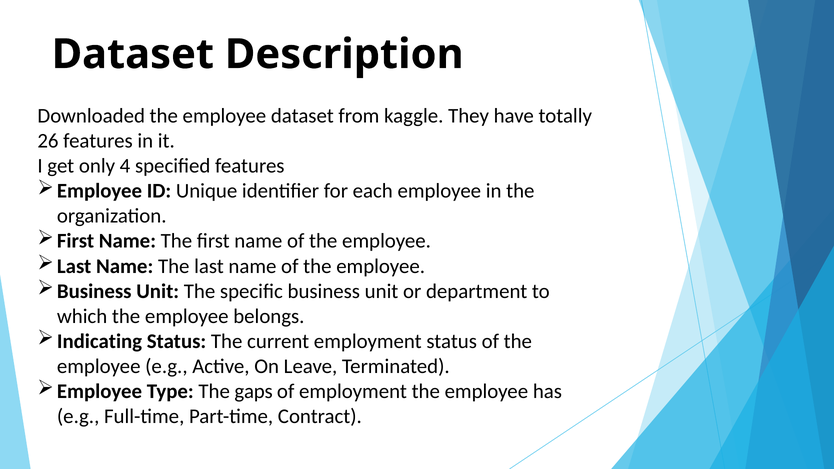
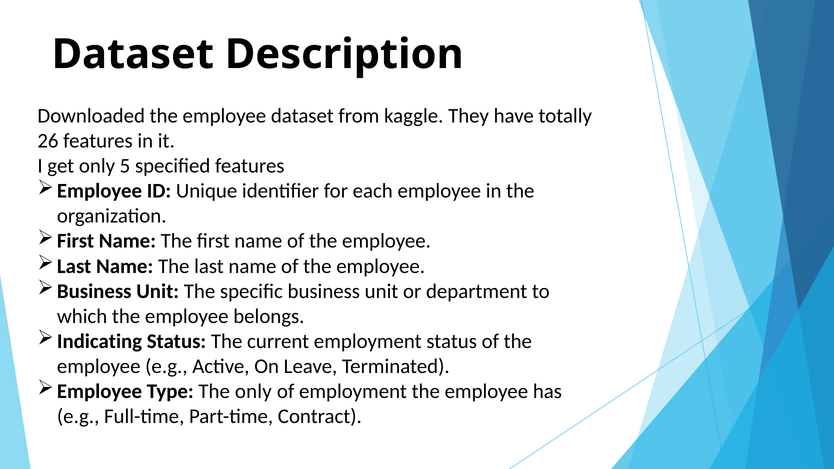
4: 4 -> 5 (125, 166)
The gaps: gaps -> only (253, 391)
